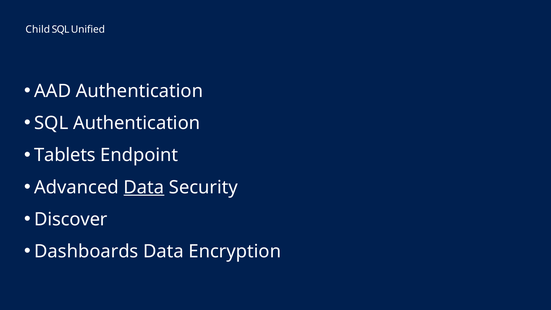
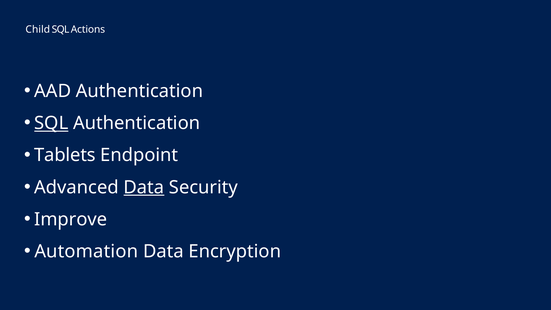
Unified: Unified -> Actions (88, 29)
SQL underline: none -> present (51, 123)
Discover: Discover -> Improve (71, 219)
Dashboards: Dashboards -> Automation (86, 251)
